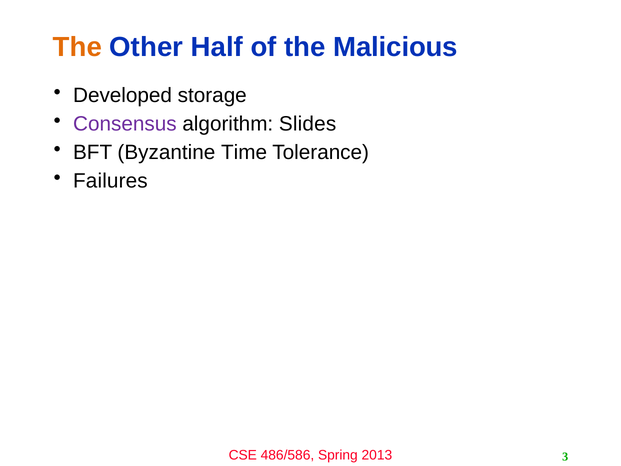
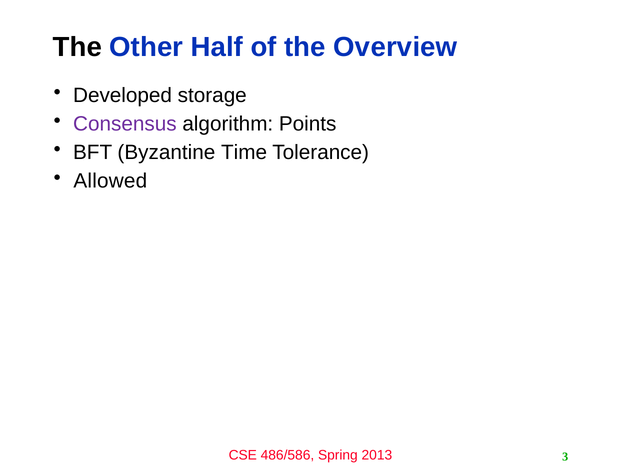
The colour: orange -> black (77, 47)
Malicious: Malicious -> Overview (395, 47)
Slides: Slides -> Points (308, 124)
Failures: Failures -> Allowed (110, 181)
